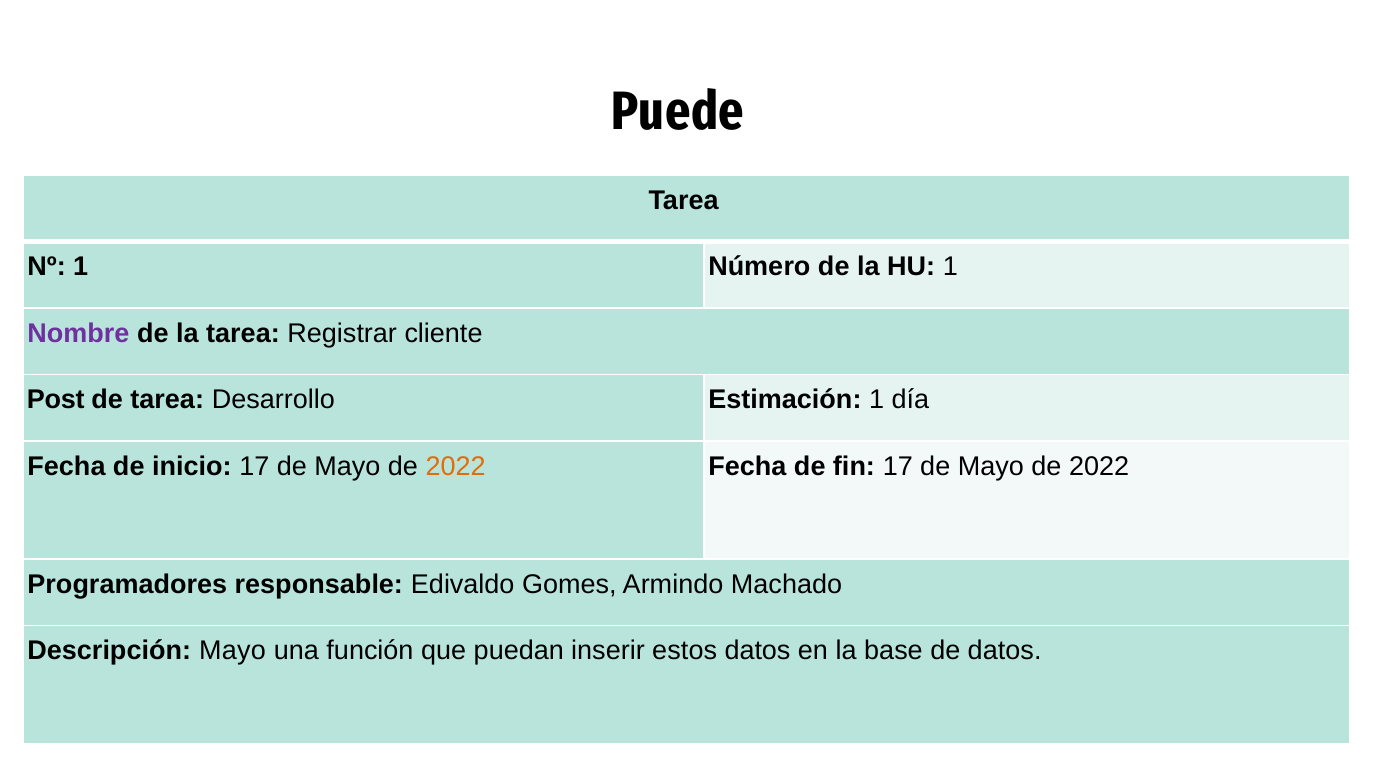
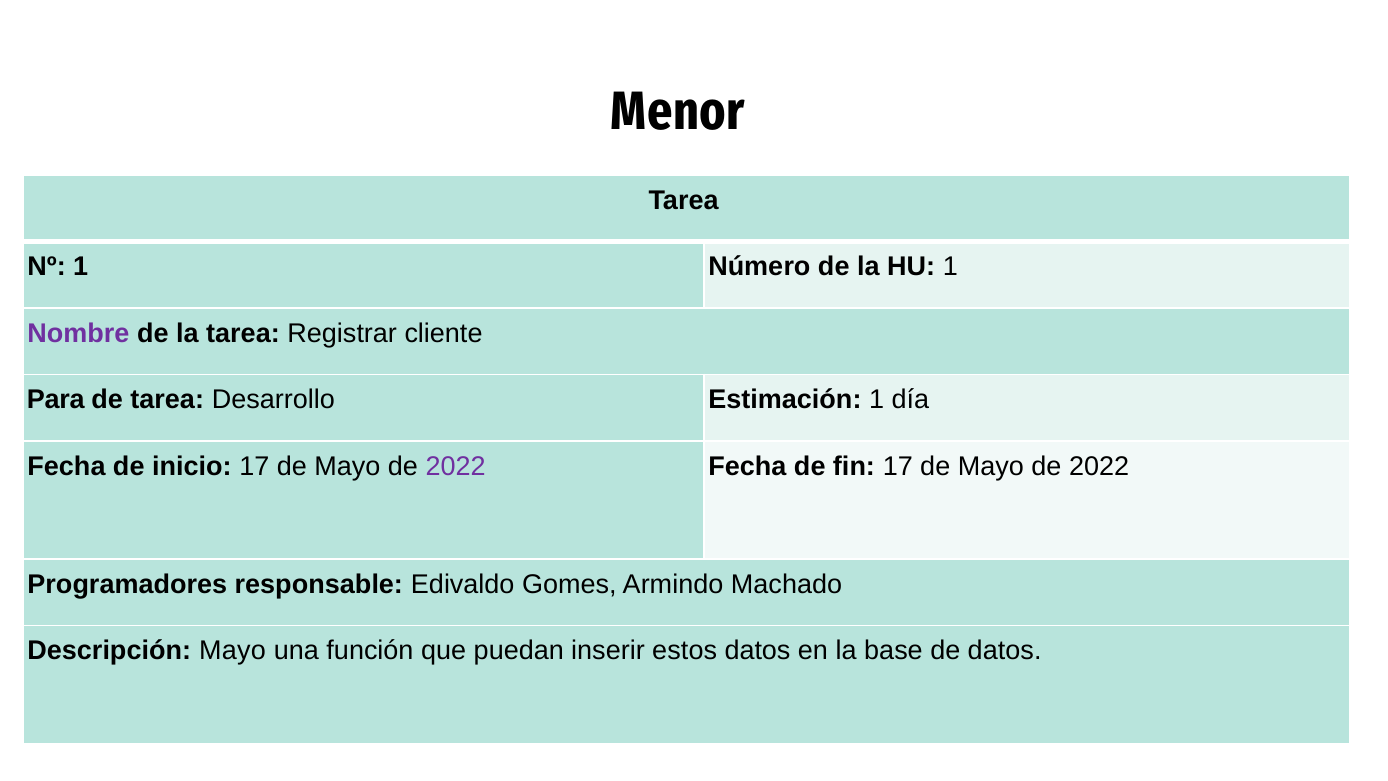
Puede: Puede -> Menor (678, 112)
Post: Post -> Para (56, 400)
2022 colour: orange -> purple (456, 466)
